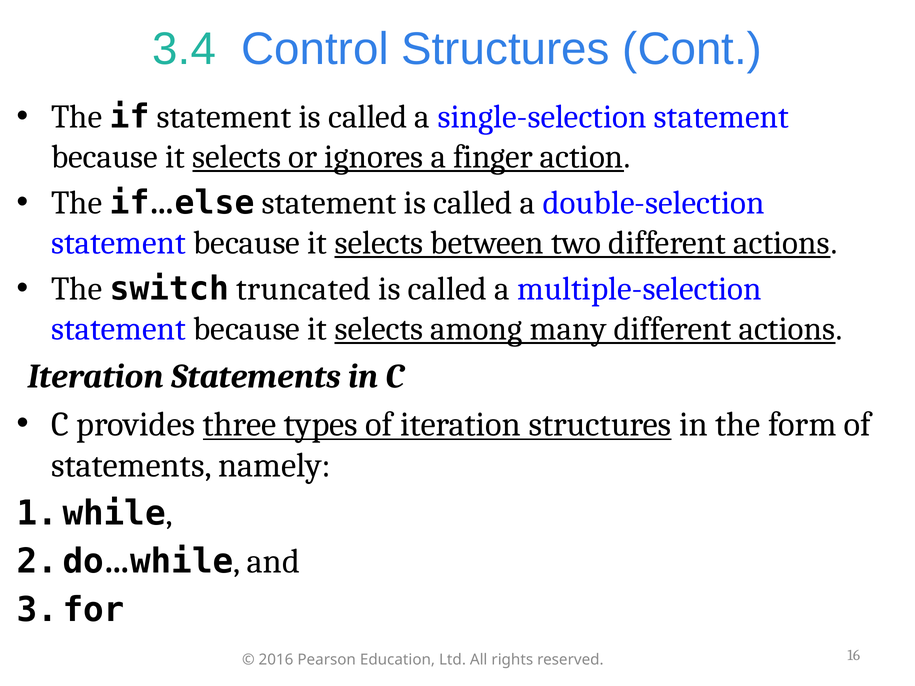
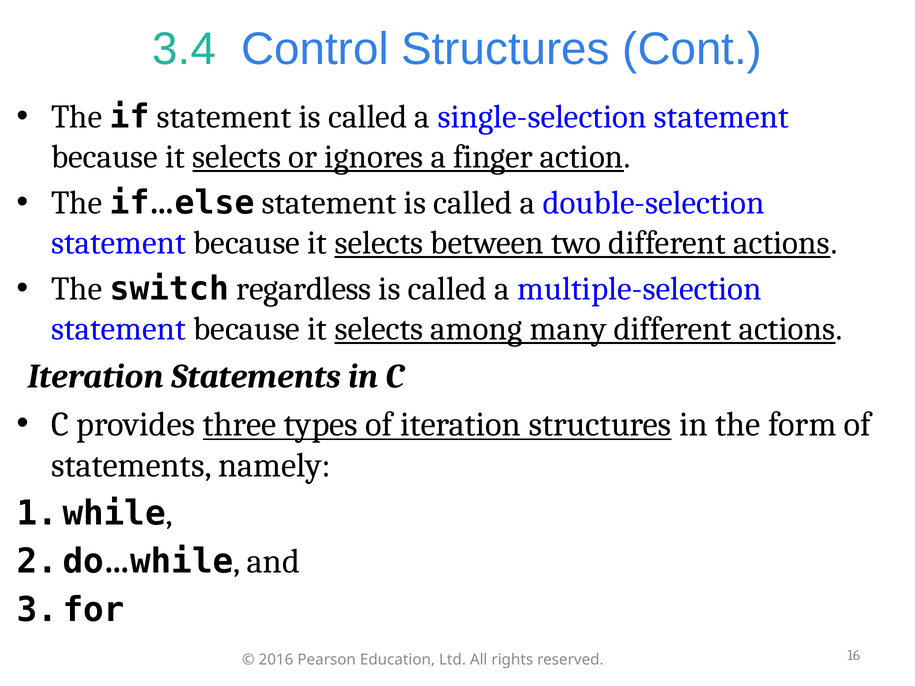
truncated: truncated -> regardless (304, 289)
